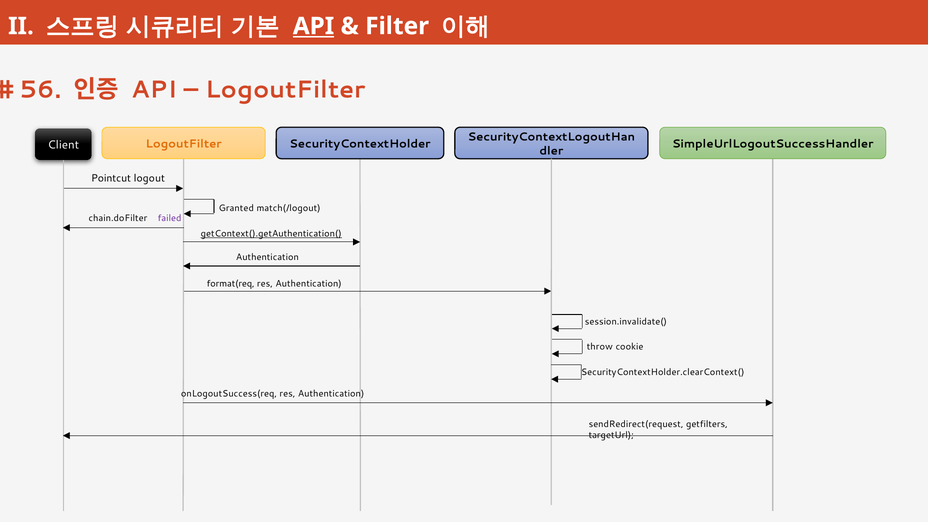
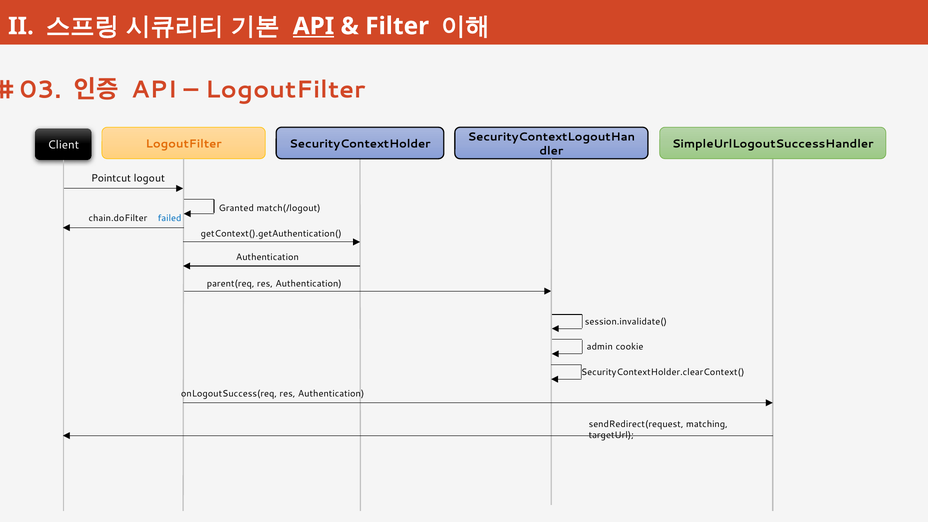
56: 56 -> 03 (41, 90)
failed colour: purple -> blue (170, 218)
getContext().getAuthentication( underline: present -> none (271, 234)
format(req: format(req -> parent(req (231, 284)
throw: throw -> admin (600, 347)
getfilters: getfilters -> matching (707, 424)
